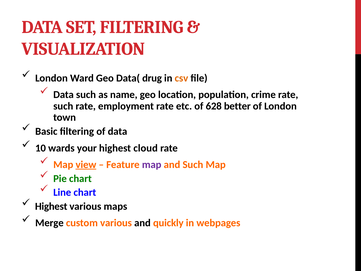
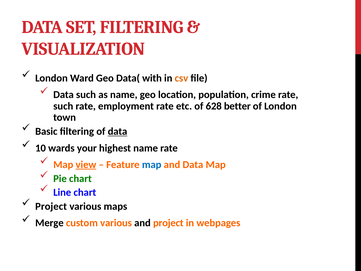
drug: drug -> with (152, 78)
data underline: none -> present (118, 131)
highest cloud: cloud -> name (146, 148)
map colour: purple -> blue (152, 164)
and Such: Such -> Data (193, 164)
Highest: Highest -> Project (51, 206)
and quickly: quickly -> project (168, 223)
